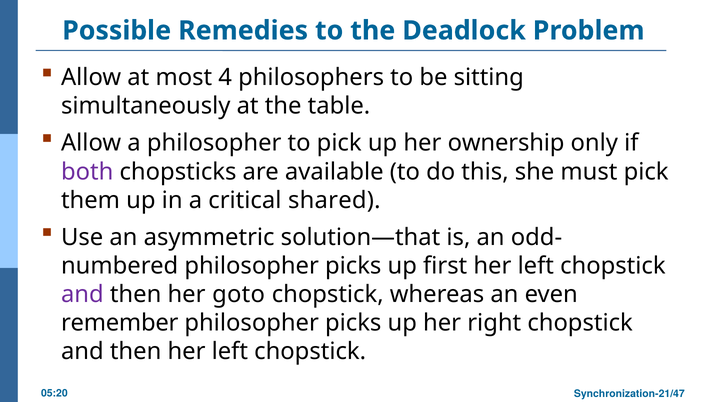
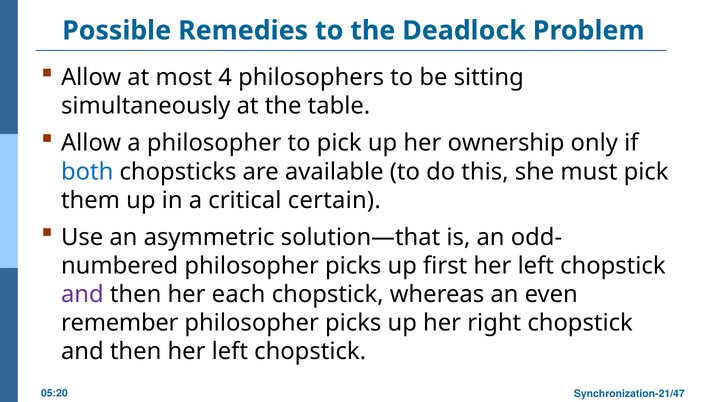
both colour: purple -> blue (87, 171)
shared: shared -> certain (334, 200)
goto: goto -> each (239, 294)
